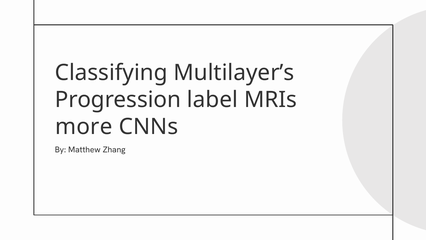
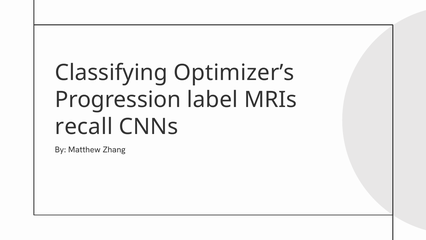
Multilayer’s: Multilayer’s -> Optimizer’s (234, 73)
more: more -> recall (84, 126)
